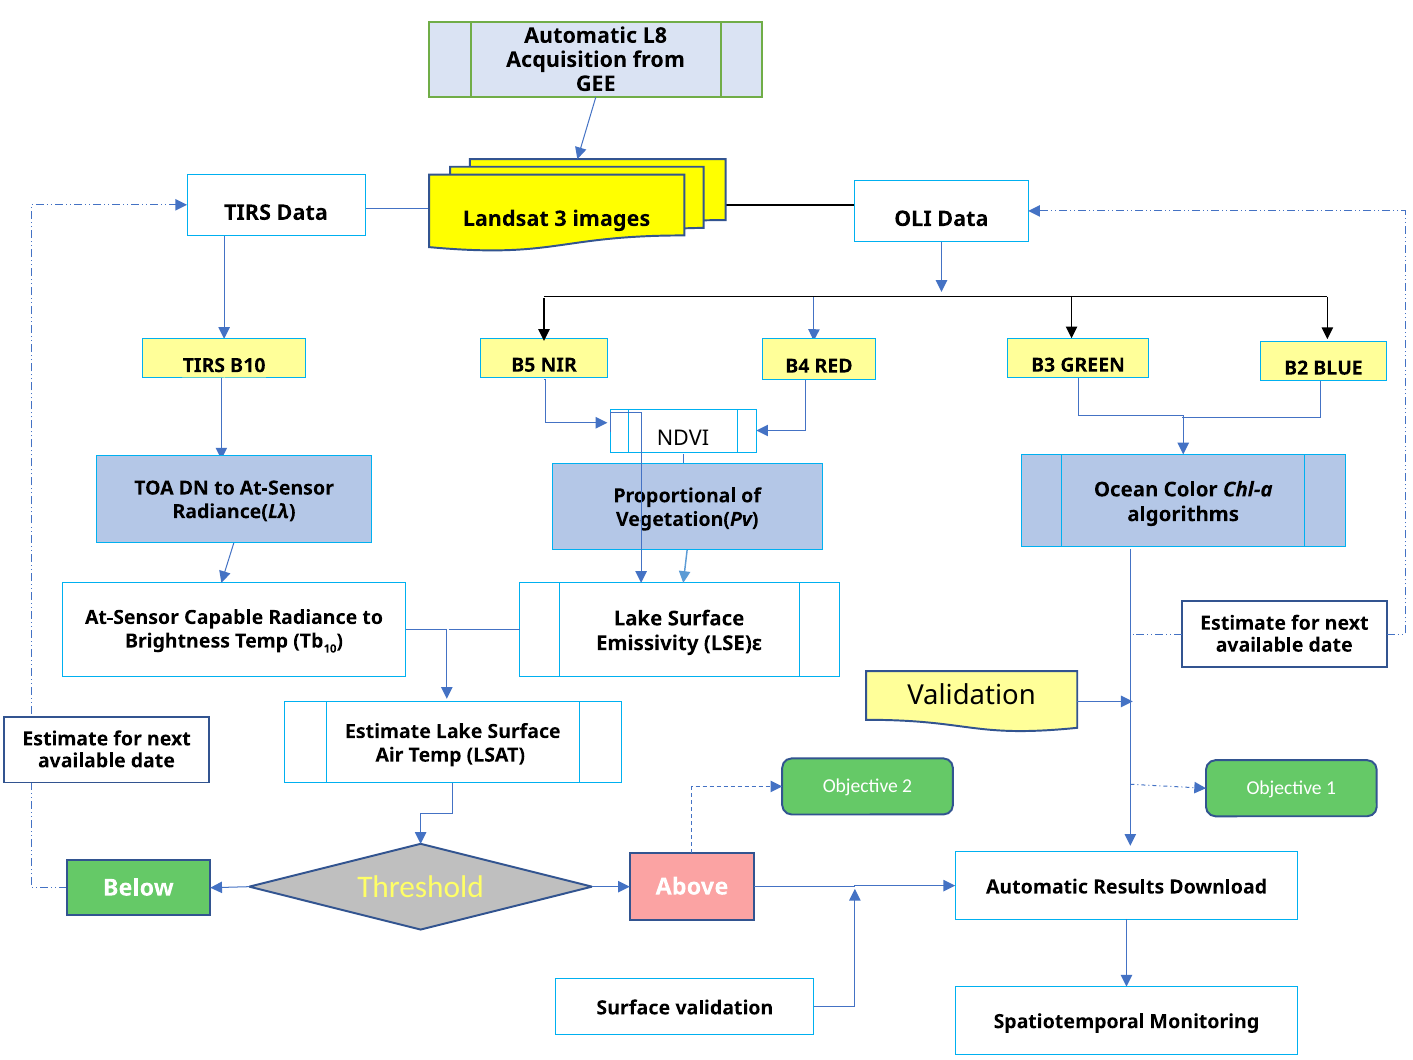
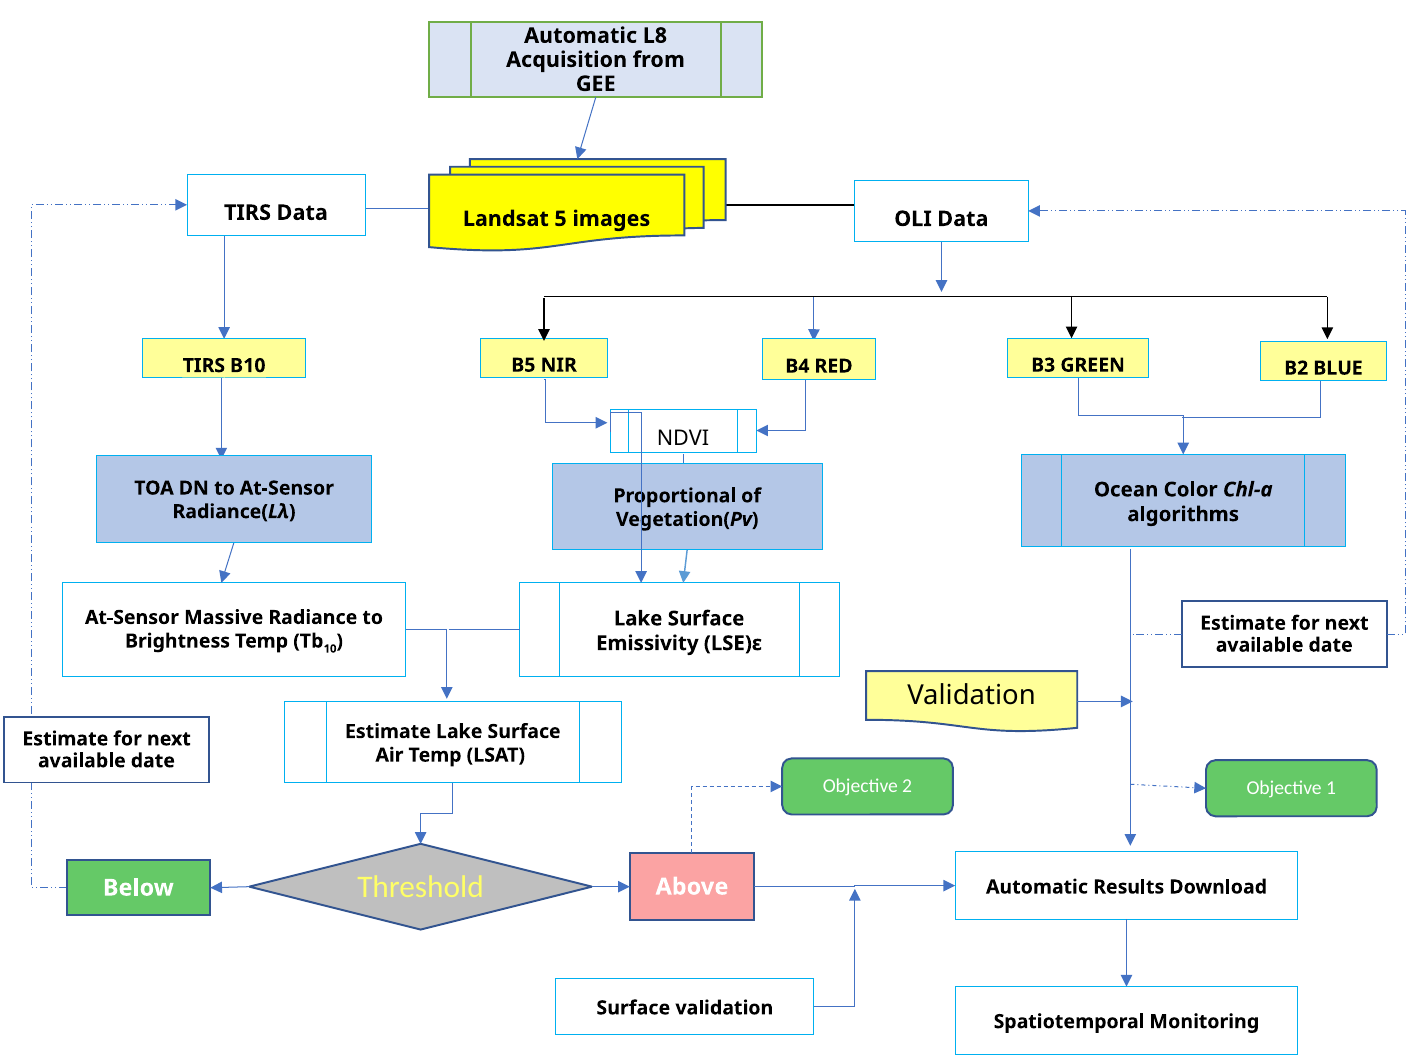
3: 3 -> 5 (561, 219)
Capable: Capable -> Massive (224, 617)
